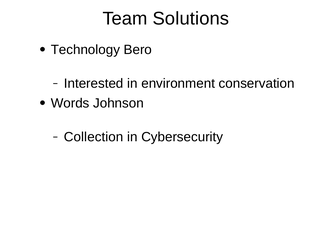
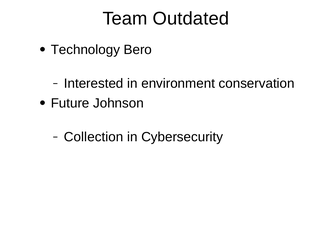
Solutions: Solutions -> Outdated (191, 19)
Words: Words -> Future (70, 103)
